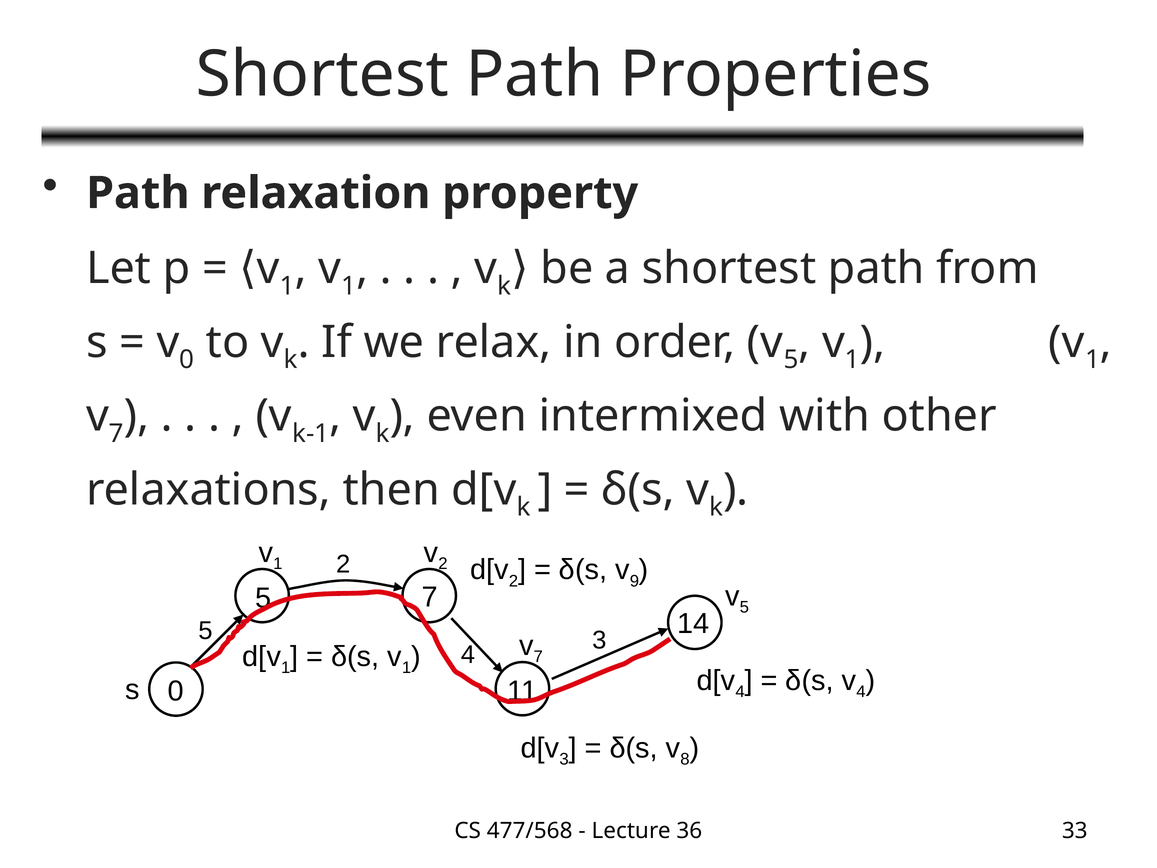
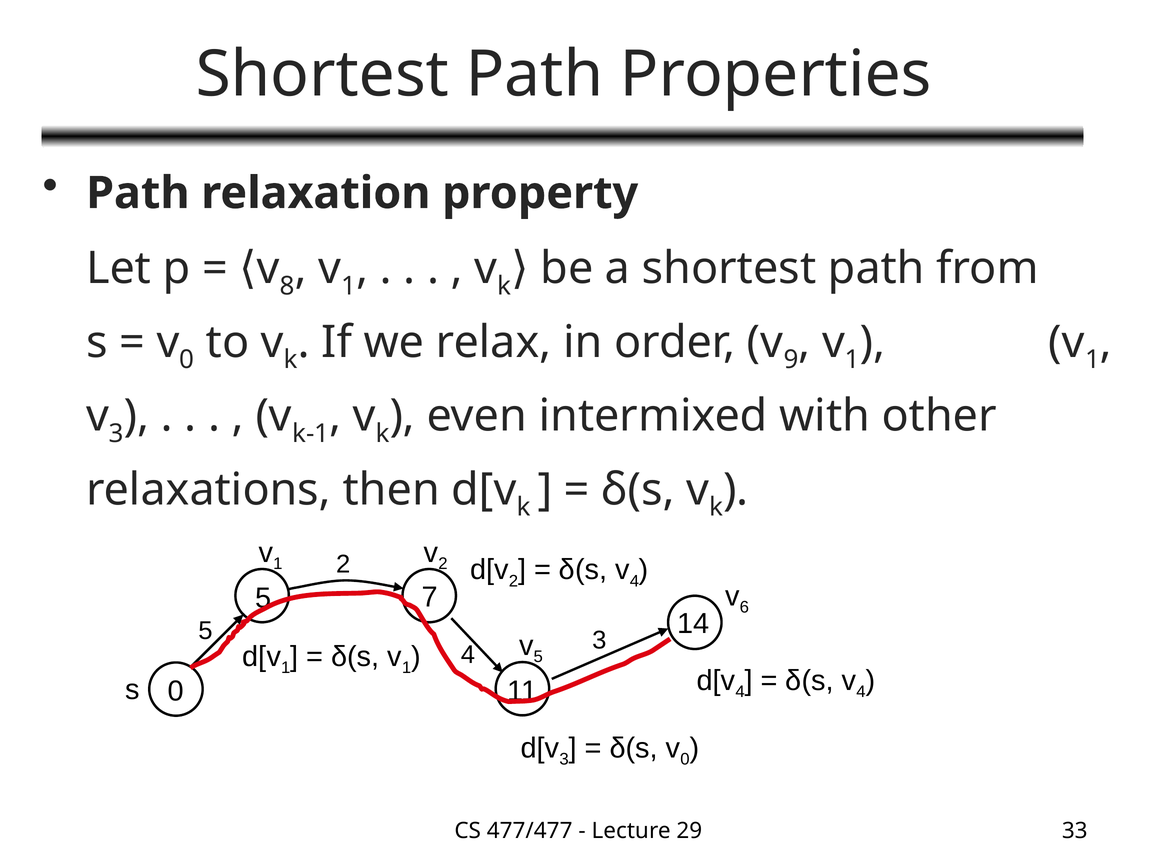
1: 1 -> 8 (287, 286)
5: 5 -> 9 (791, 360)
7: 7 -> 3 (116, 433)
9: 9 -> 4 (634, 581)
5: 5 -> 6 (744, 607)
7: 7 -> 5 (538, 657)
8: 8 -> 0 (685, 759)
477/568: 477/568 -> 477/477 (530, 830)
36: 36 -> 29 (689, 830)
